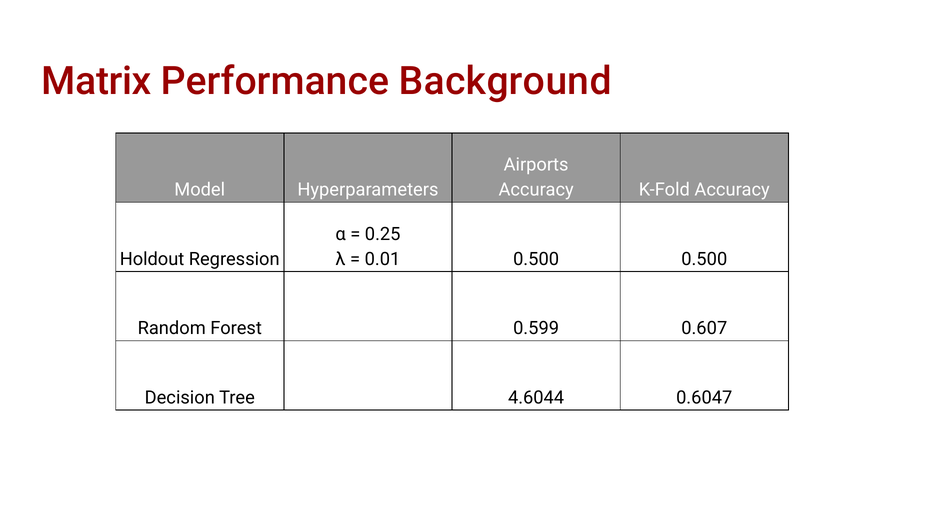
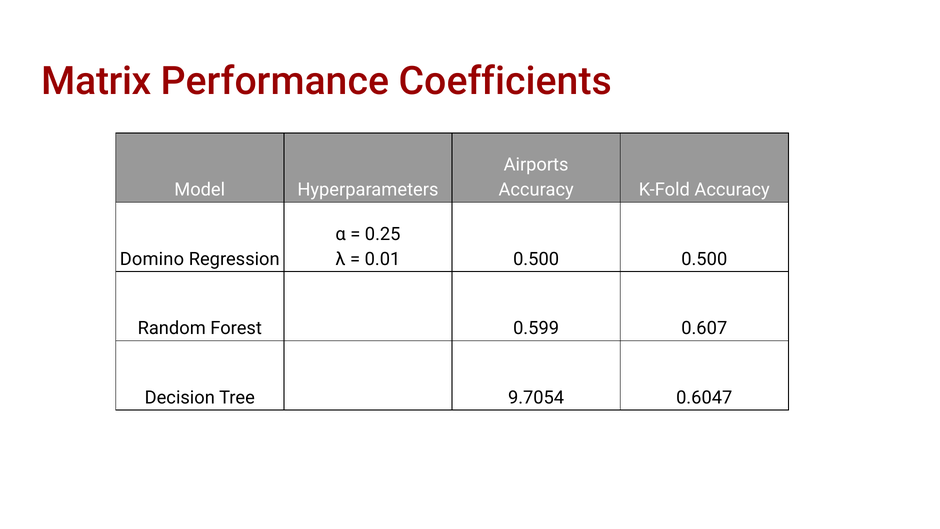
Background: Background -> Coefficients (505, 81)
Holdout: Holdout -> Domino (152, 259)
4.6044: 4.6044 -> 9.7054 (536, 397)
